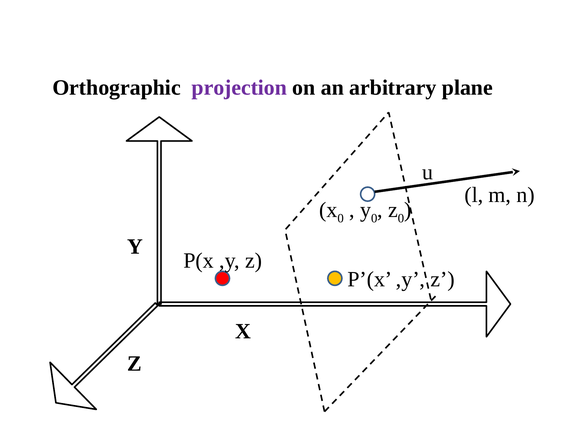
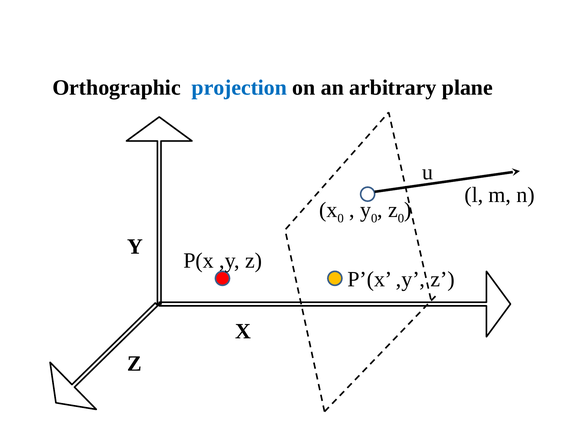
projection colour: purple -> blue (239, 88)
